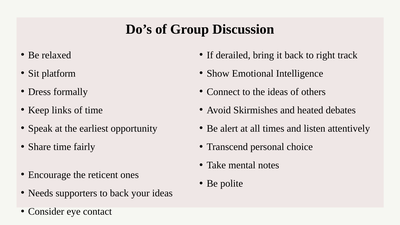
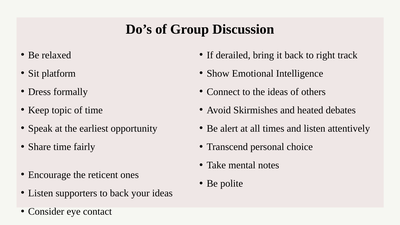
links: links -> topic (62, 110)
Needs: Needs -> Listen (41, 193)
